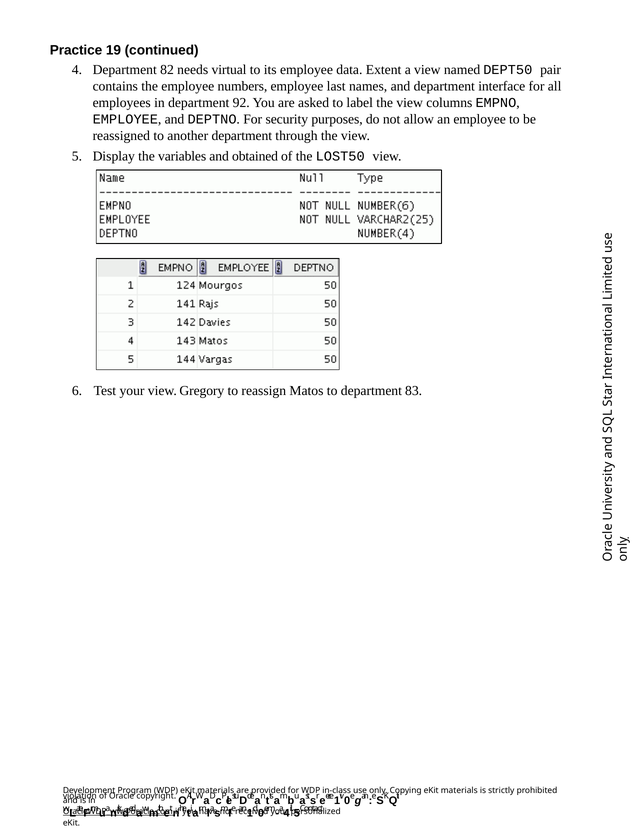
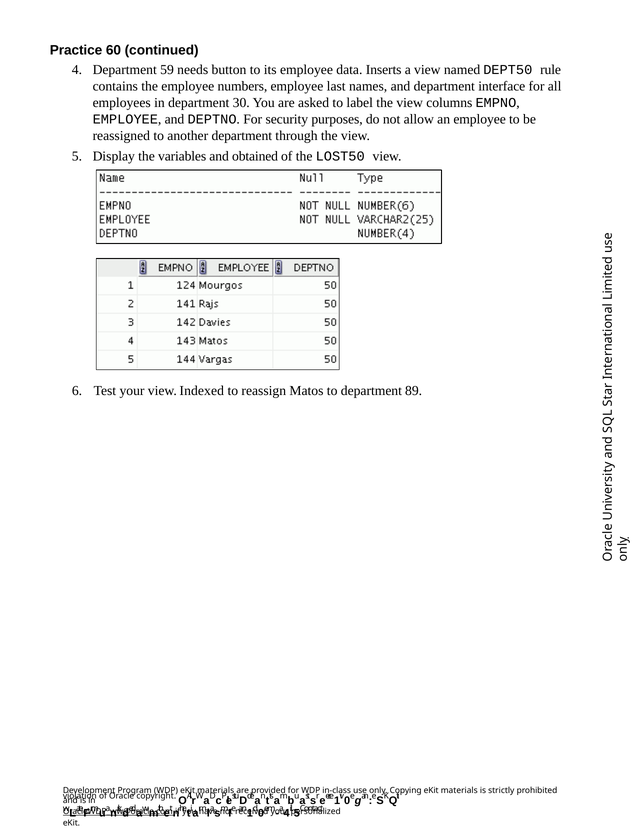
19: 19 -> 60 (113, 50)
82: 82 -> 59 (167, 70)
virtual: virtual -> button (229, 70)
Extent: Extent -> Inserts (384, 70)
pair: pair -> rule (551, 70)
92: 92 -> 30 (241, 103)
Gregory: Gregory -> Indexed (202, 391)
83: 83 -> 89 (414, 391)
